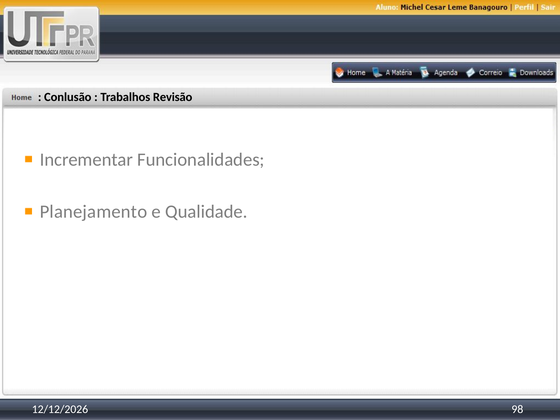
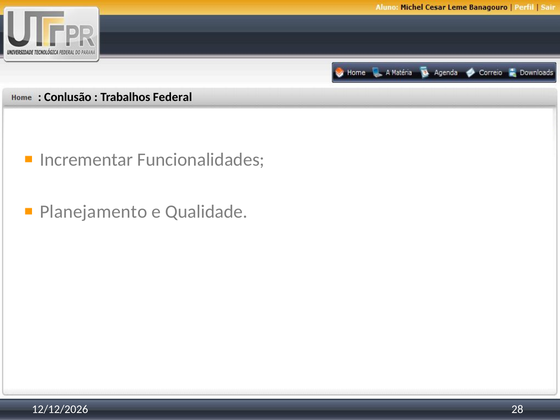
Revisão: Revisão -> Federal (173, 97)
98: 98 -> 28 (517, 409)
